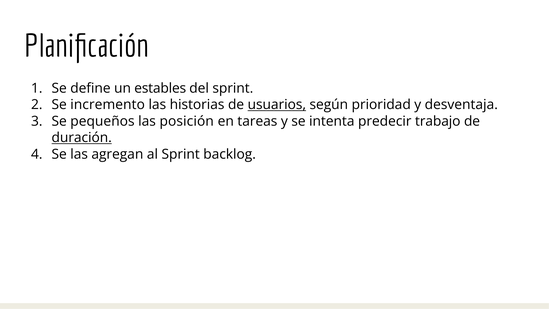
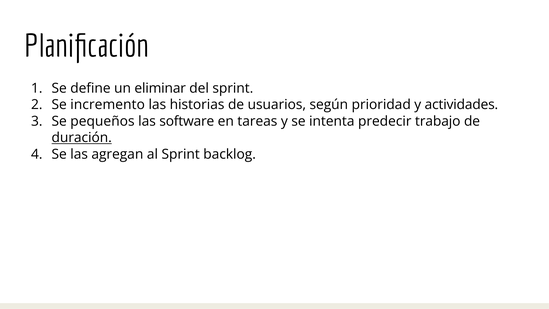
estables: estables -> eliminar (160, 88)
usuarios underline: present -> none (277, 105)
desventaja: desventaja -> actividades (461, 105)
posición: posición -> software (187, 121)
